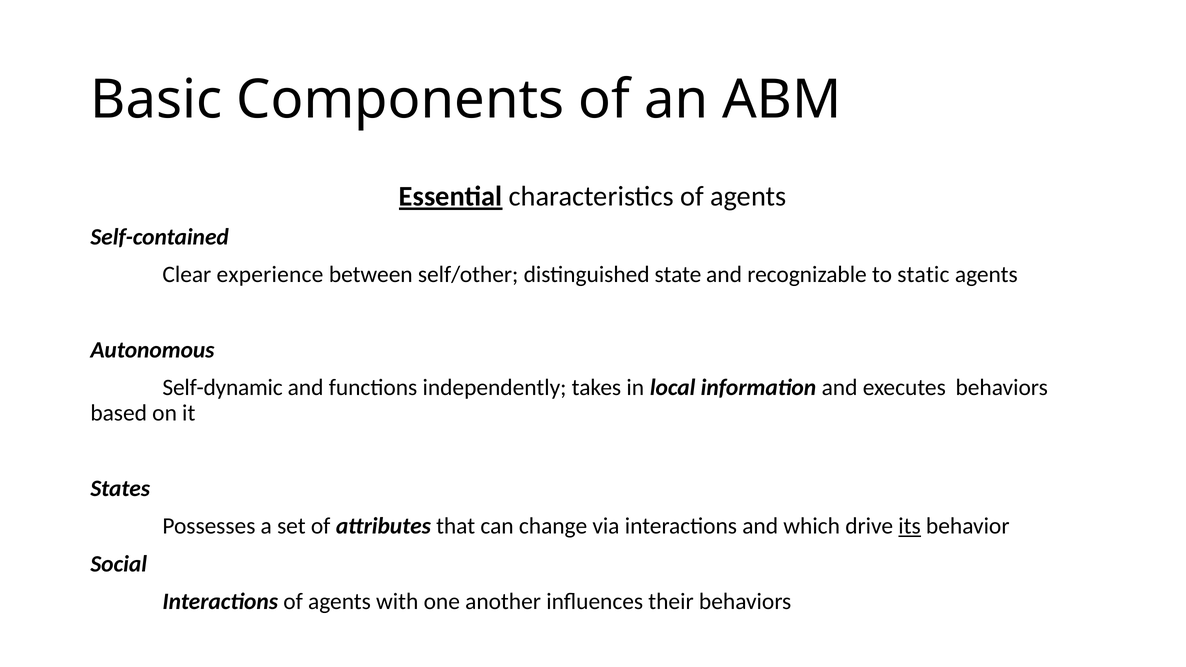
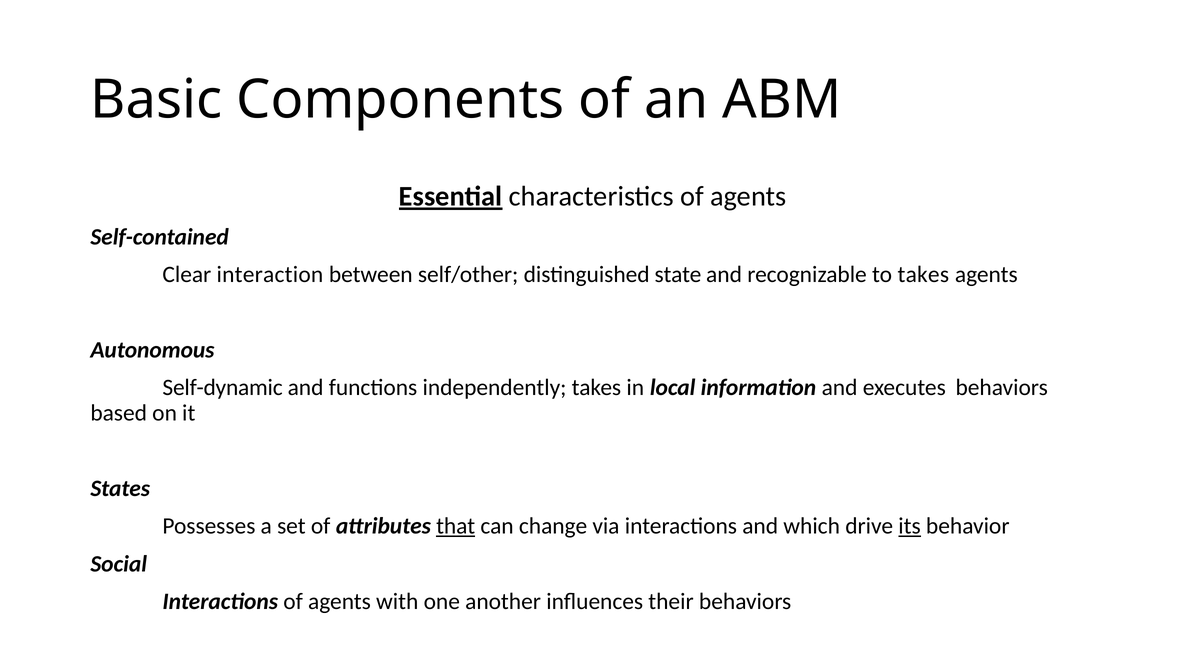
experience: experience -> interaction (270, 275)
to static: static -> takes (923, 275)
that underline: none -> present (456, 526)
